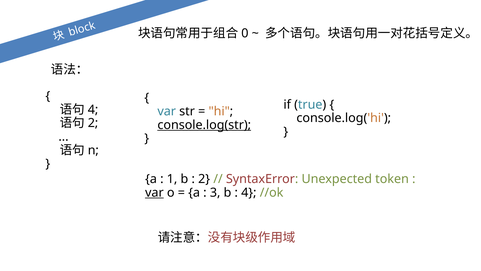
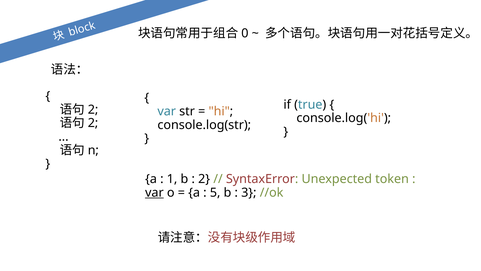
4: 4 -> 2 (93, 109)
console.log(str underline: present -> none (204, 125)
3: 3 -> 5 (215, 192)
4: 4 -> 3 (249, 192)
